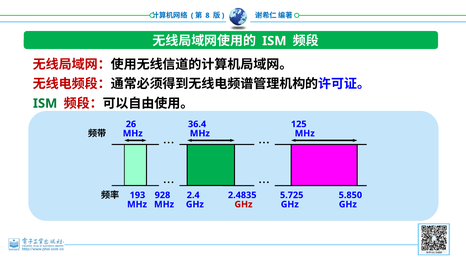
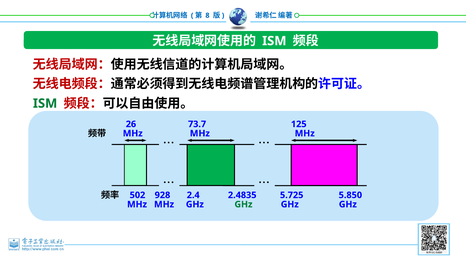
36.4: 36.4 -> 73.7 (197, 124)
193: 193 -> 502 (137, 195)
GHz colour: red -> green (243, 204)
